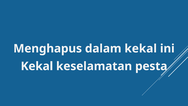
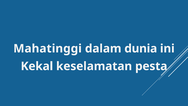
Menghapus: Menghapus -> Mahatinggi (48, 48)
dalam kekal: kekal -> dunia (141, 48)
